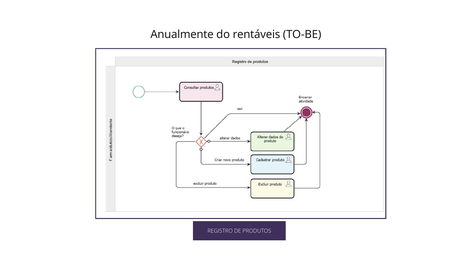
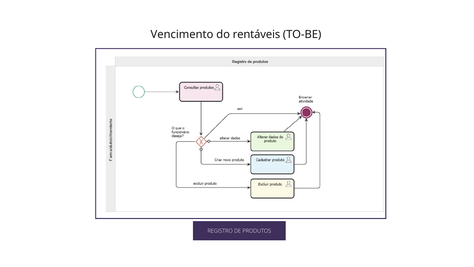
Anualmente: Anualmente -> Vencimento (182, 34)
